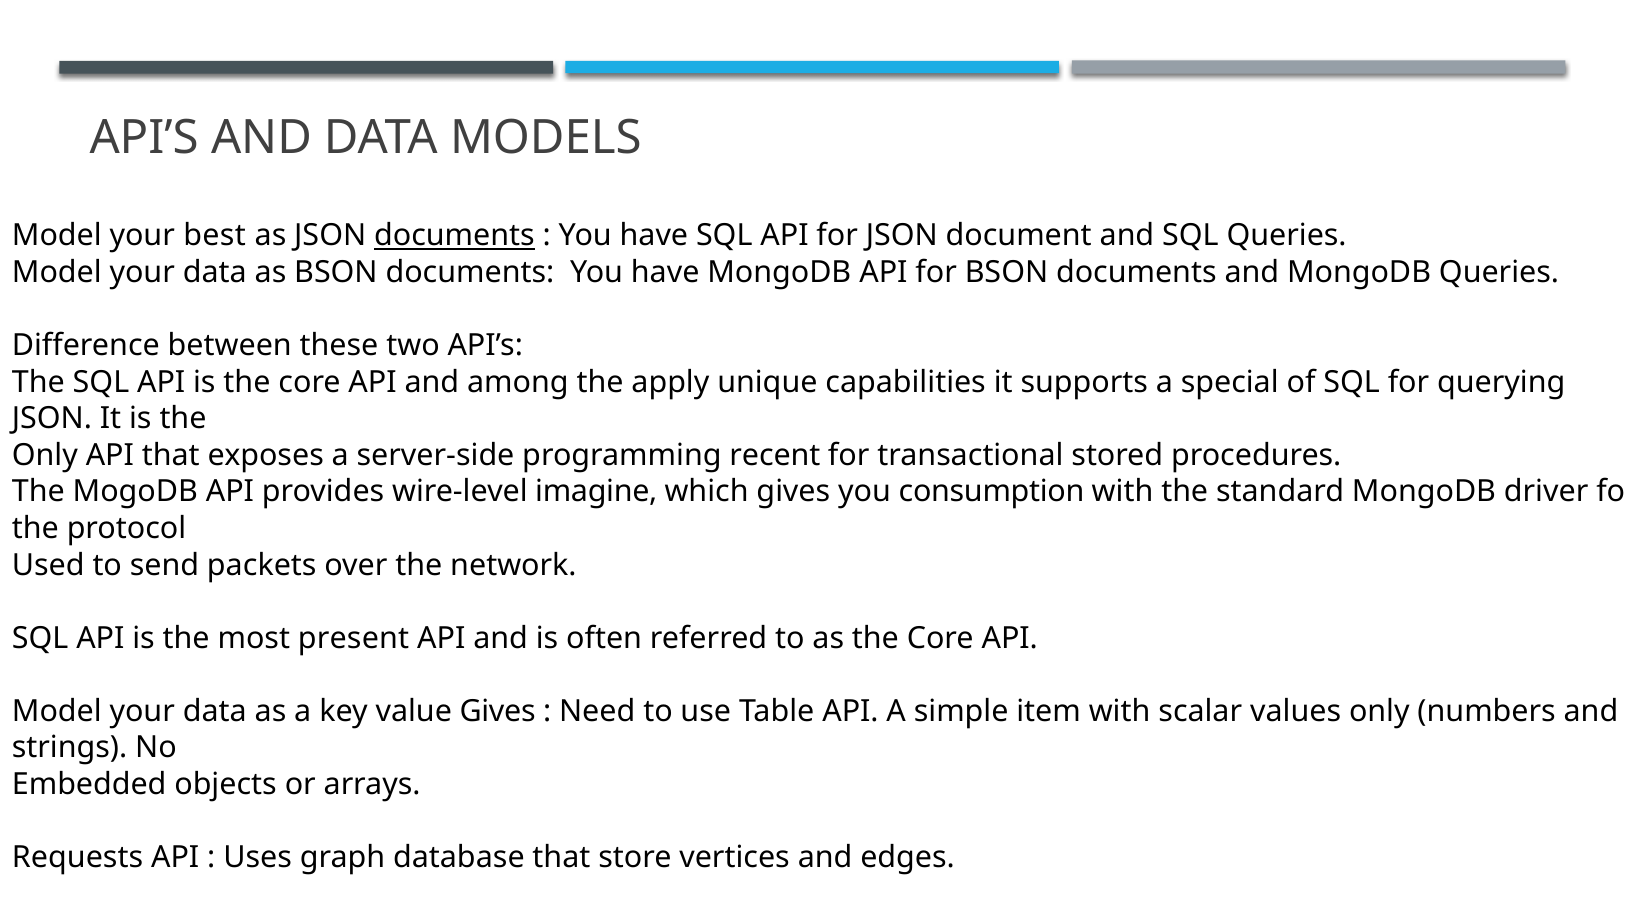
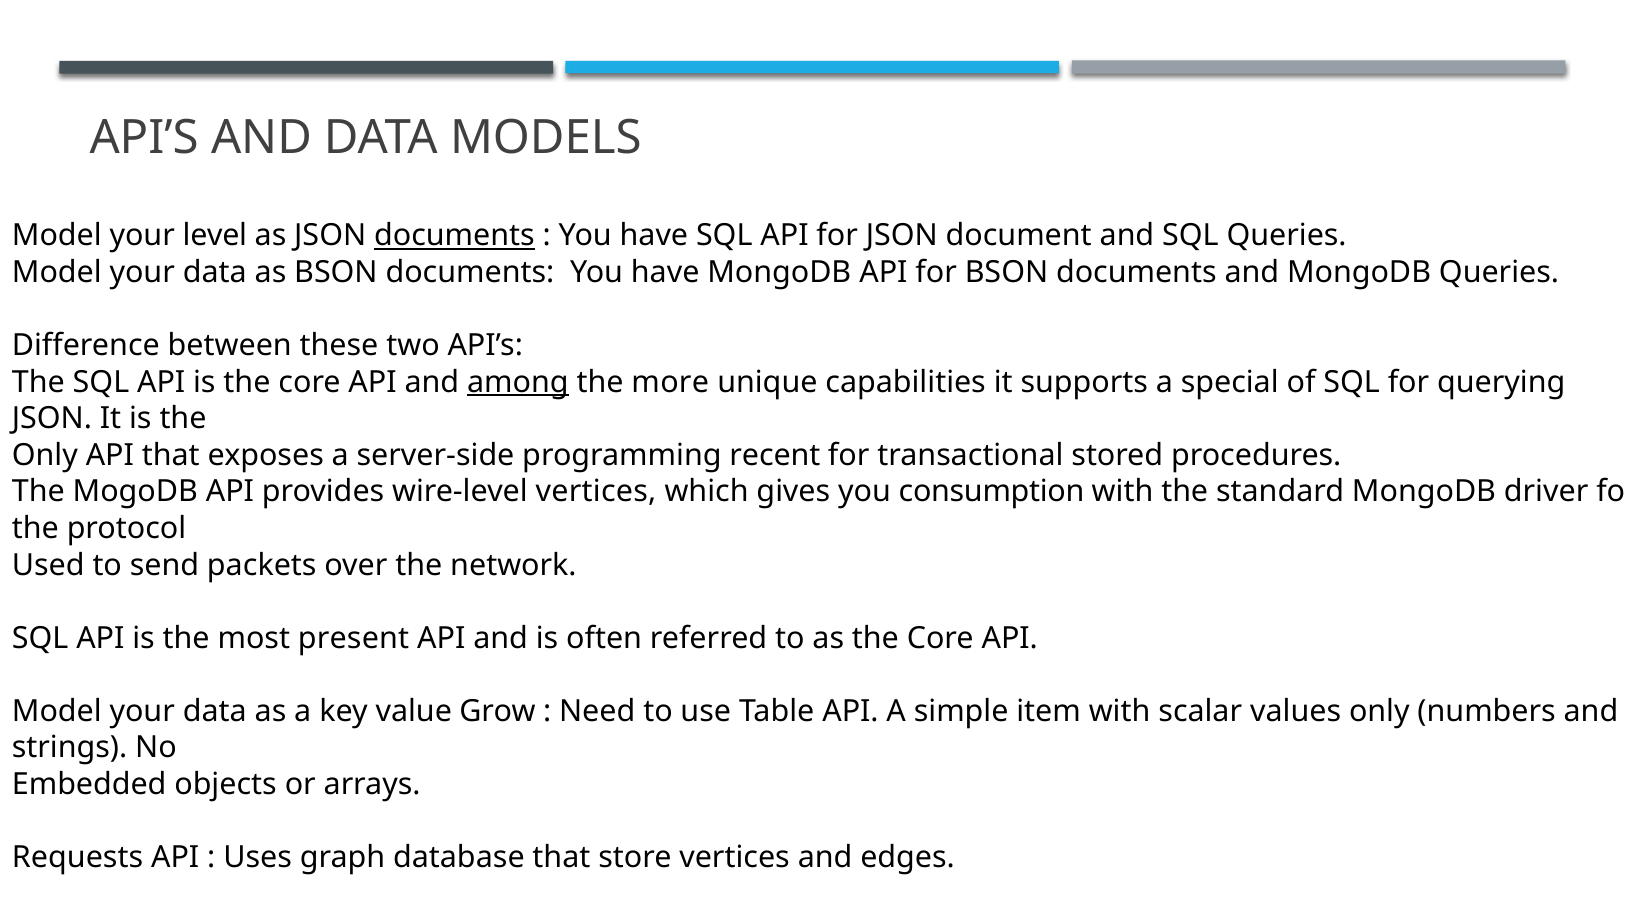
best: best -> level (215, 236)
among underline: none -> present (518, 382)
apply: apply -> more (670, 382)
wire-level imagine: imagine -> vertices (596, 492)
value Gives: Gives -> Grow (498, 711)
